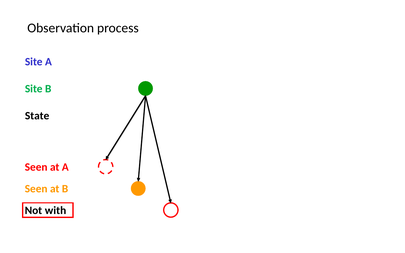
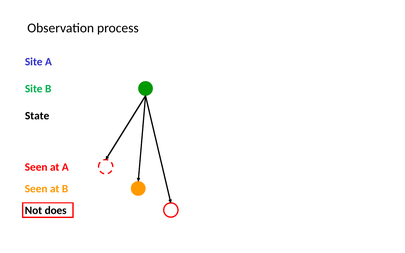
with: with -> does (56, 211)
